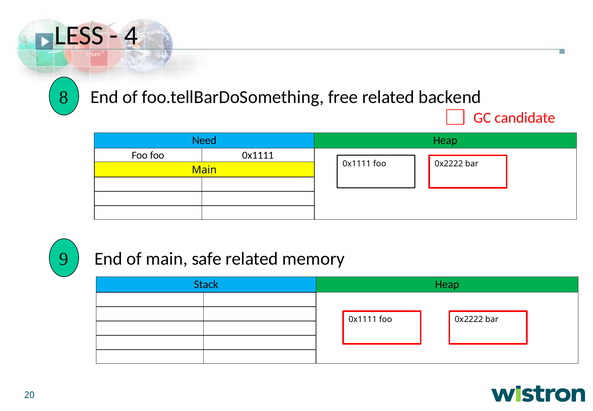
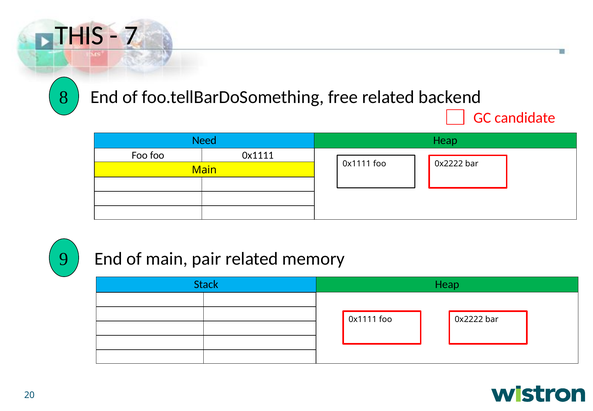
LESS: LESS -> THIS (79, 35)
4: 4 -> 7 (131, 35)
safe: safe -> pair (207, 259)
